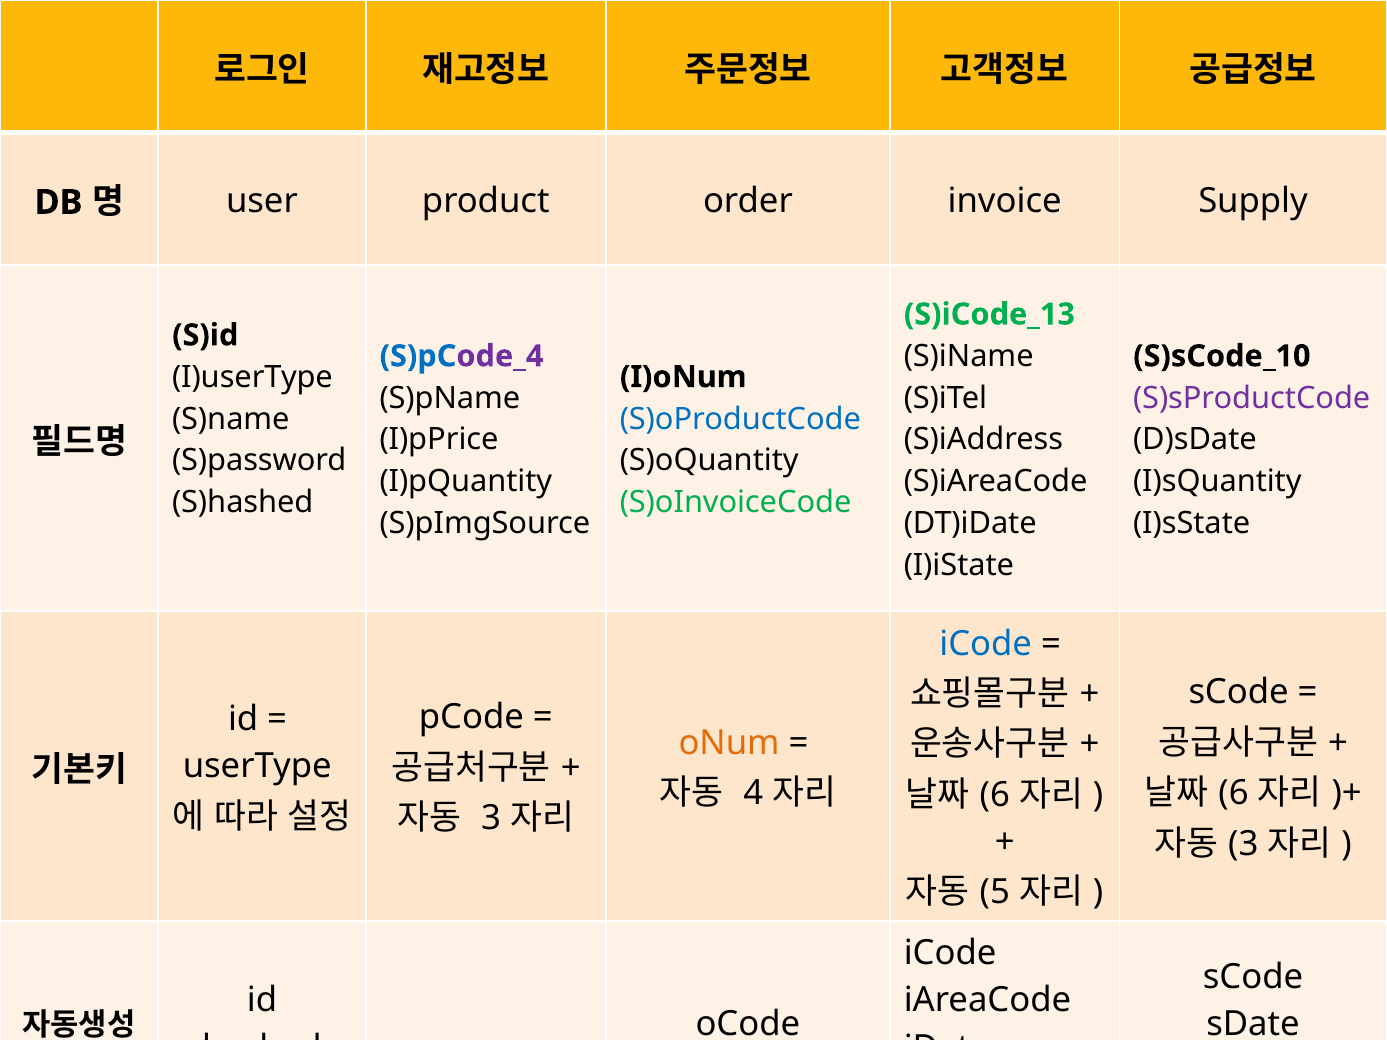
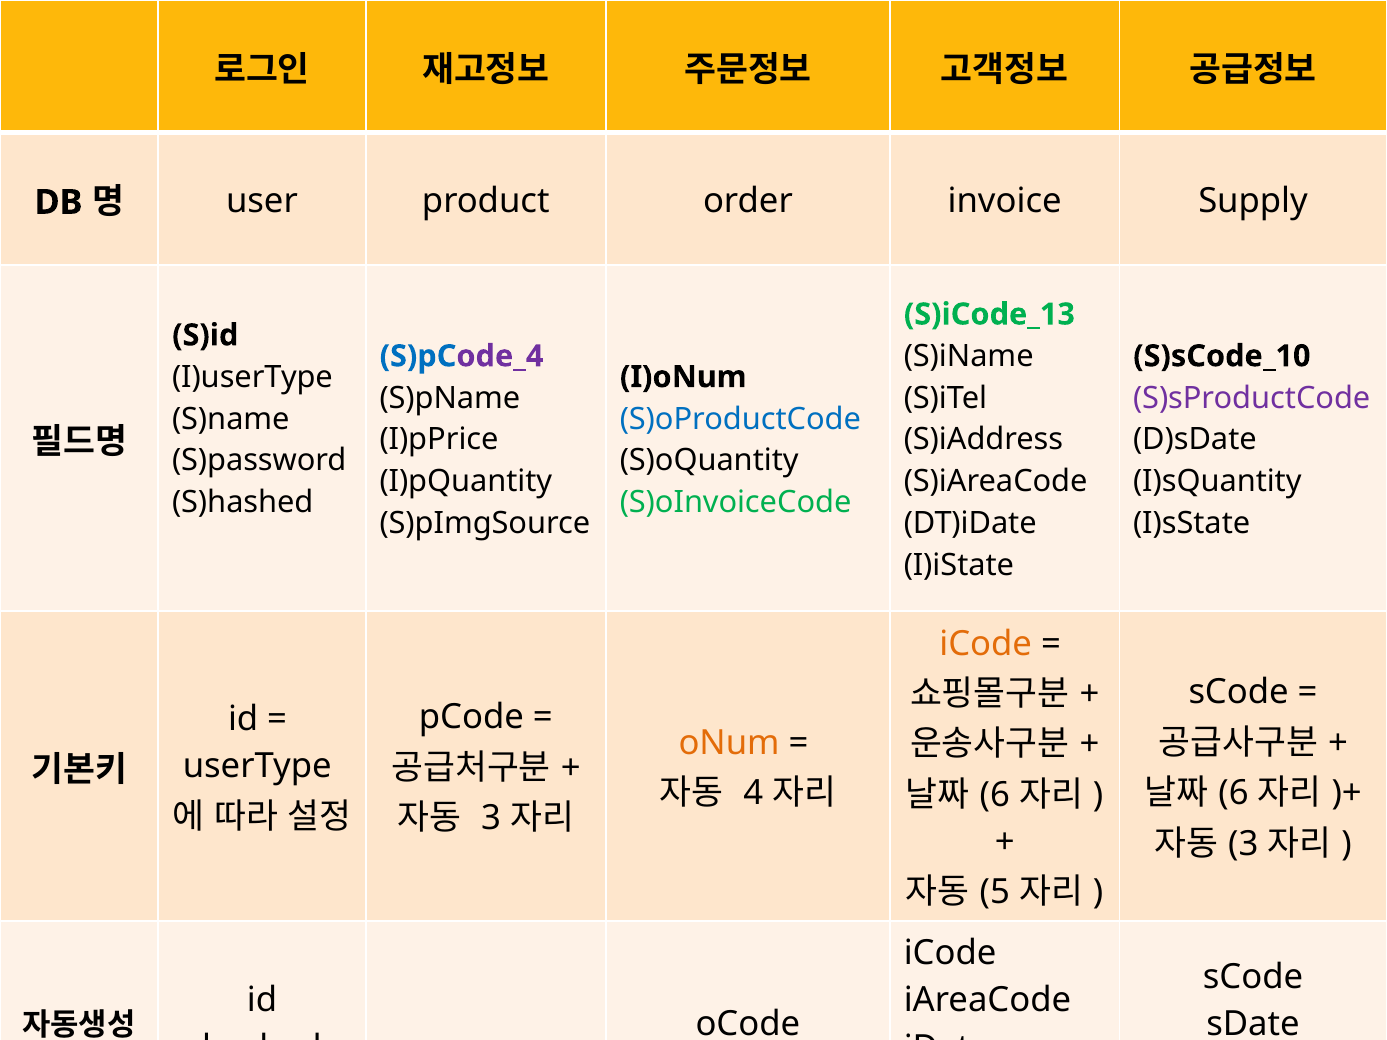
iCode colour: blue -> orange (986, 644)
